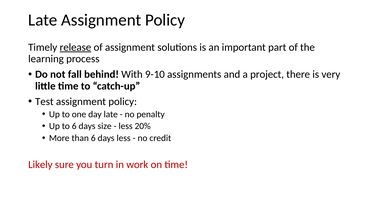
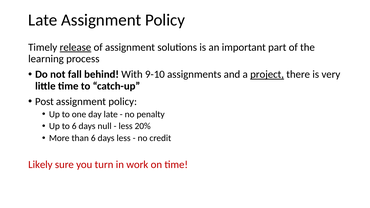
project underline: none -> present (267, 74)
Test: Test -> Post (44, 102)
size: size -> null (105, 126)
